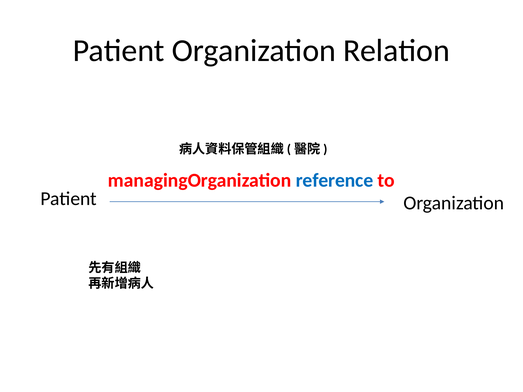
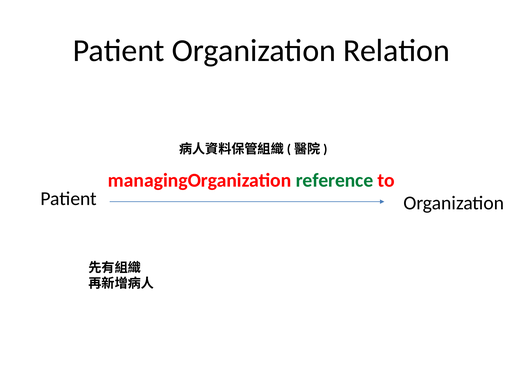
reference colour: blue -> green (334, 181)
